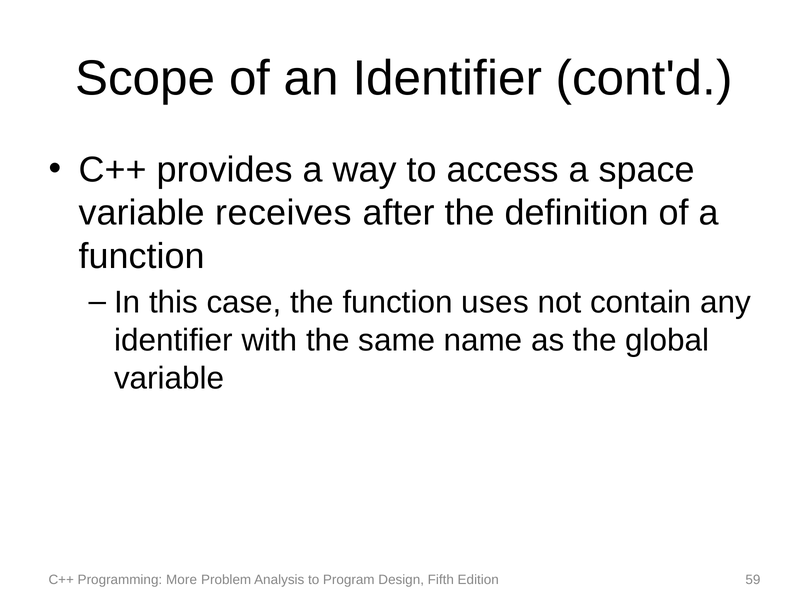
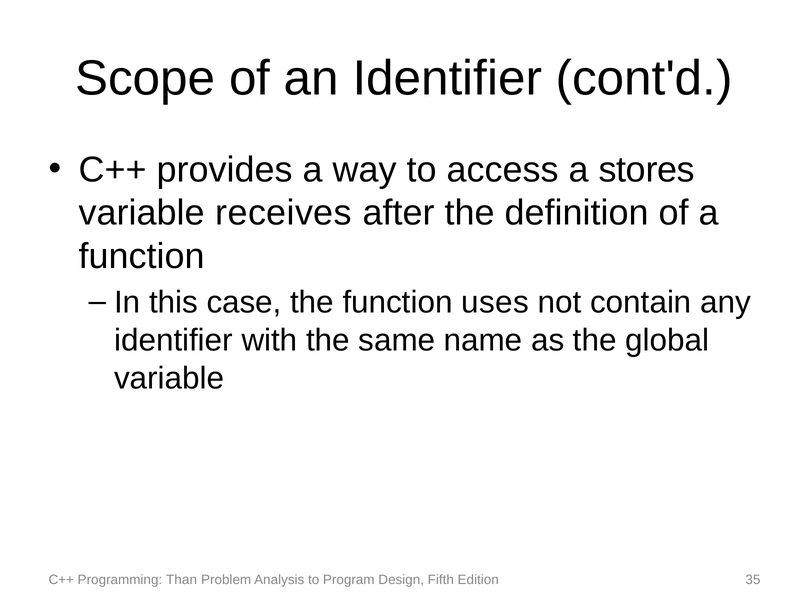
space: space -> stores (647, 170)
More: More -> Than (182, 579)
59: 59 -> 35 (753, 579)
